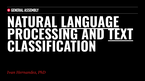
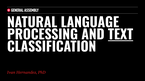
LANGUAGE underline: present -> none (90, 23)
